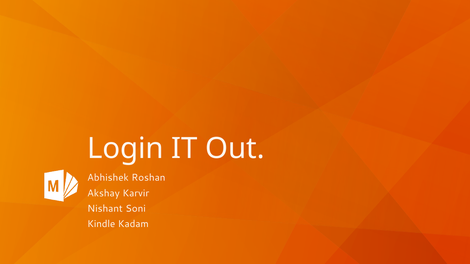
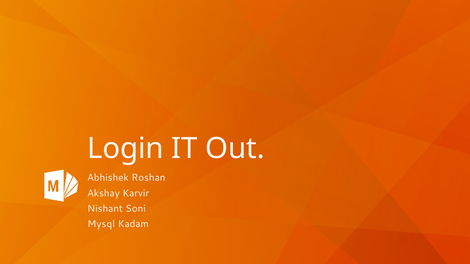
Kindle: Kindle -> Mysql (101, 224)
